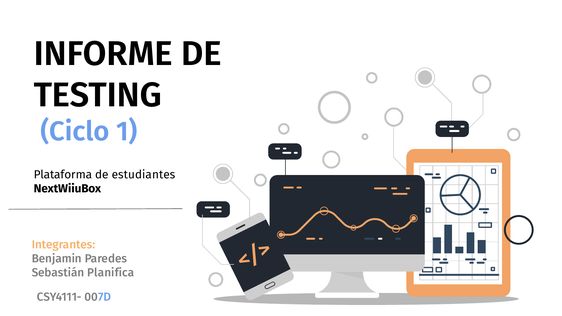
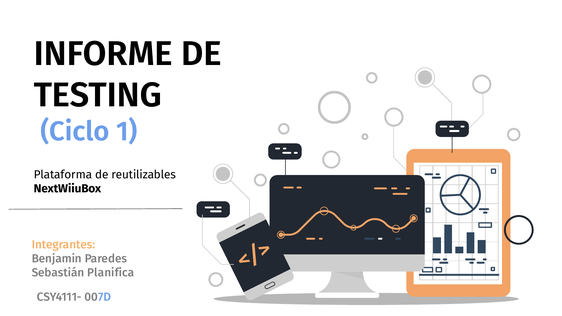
estudiantes: estudiantes -> reutilizables (144, 175)
